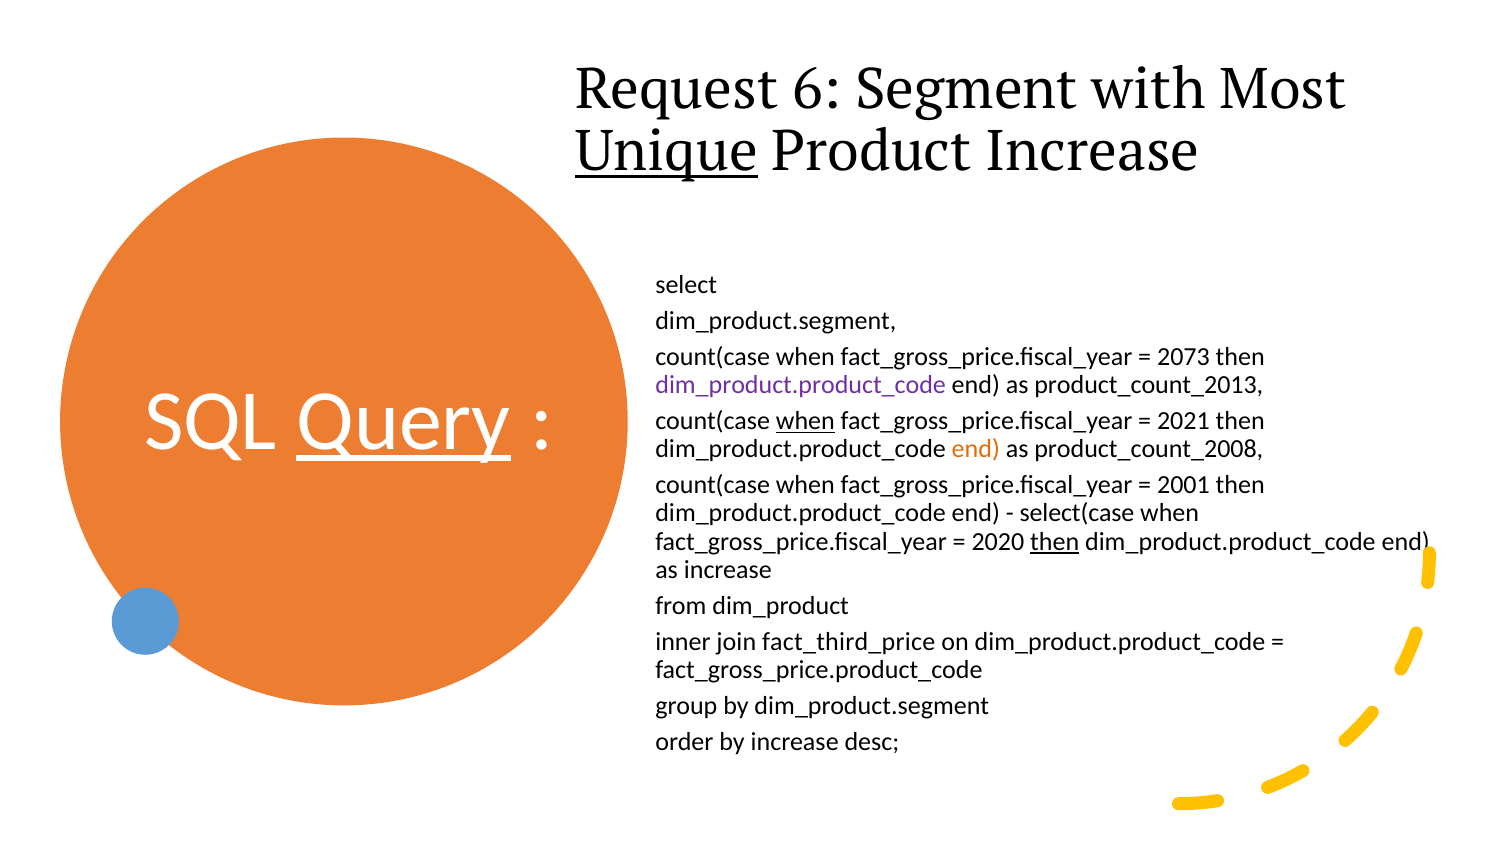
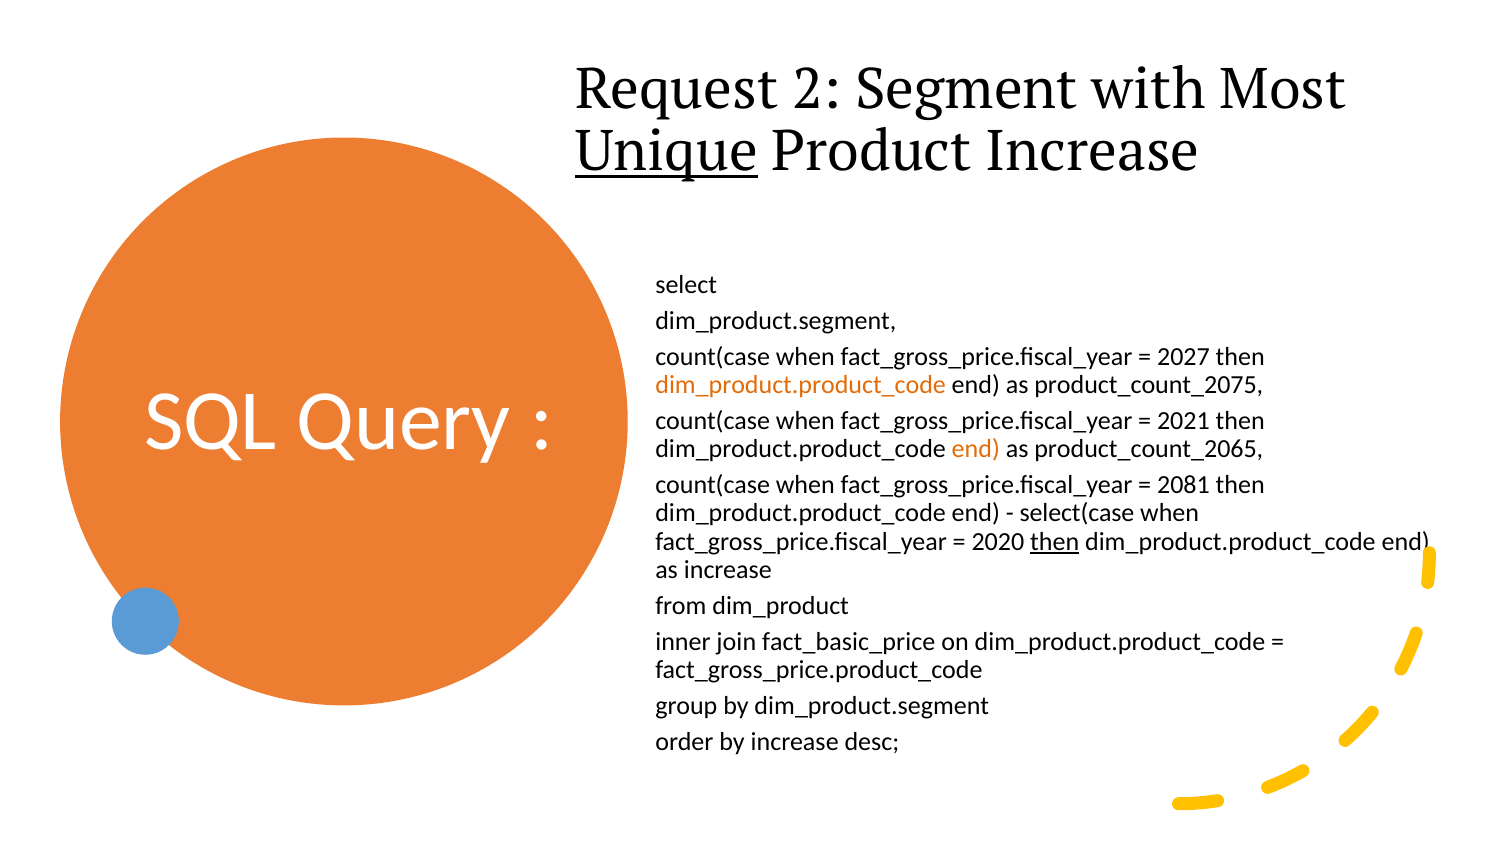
6: 6 -> 2 (817, 90)
2073: 2073 -> 2027 (1183, 357)
dim_product.product_code colour: purple -> orange (801, 385)
product_count_2013: product_count_2013 -> product_count_2075 (1149, 385)
Query underline: present -> none (404, 421)
when underline: present -> none (805, 421)
product_count_2008: product_count_2008 -> product_count_2065 (1149, 449)
2001: 2001 -> 2081 (1183, 485)
fact_third_price: fact_third_price -> fact_basic_price (849, 641)
